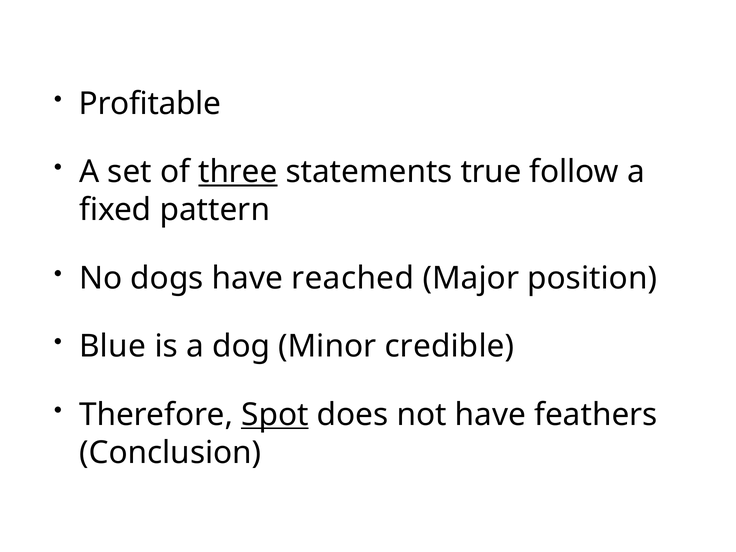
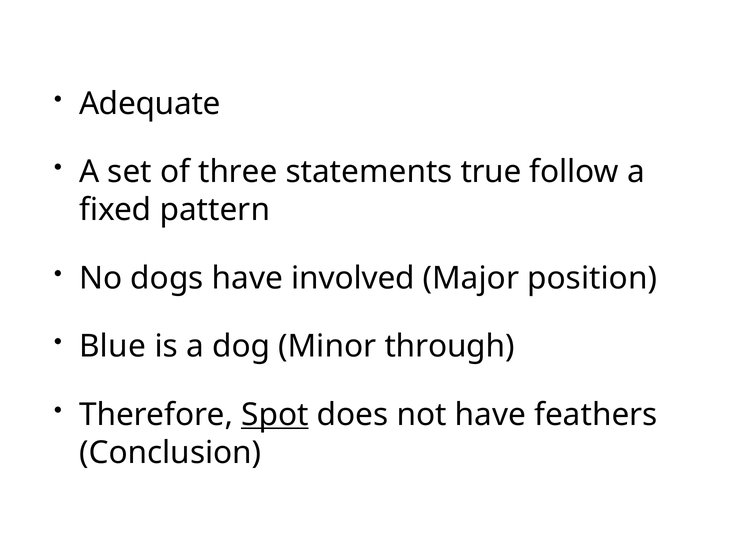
Profitable: Profitable -> Adequate (150, 104)
three underline: present -> none (238, 172)
reached: reached -> involved (353, 278)
credible: credible -> through (450, 346)
